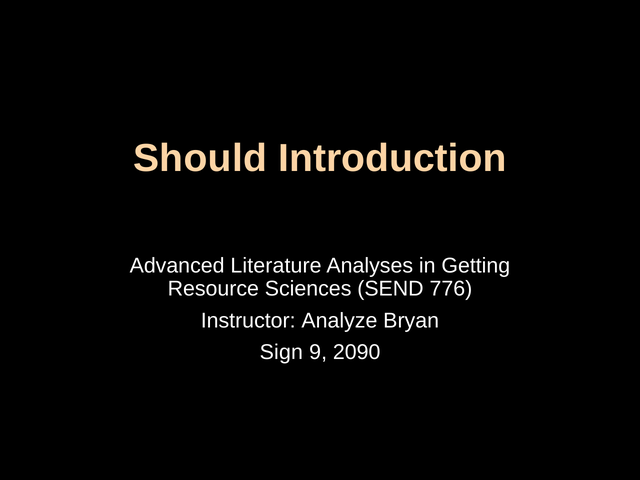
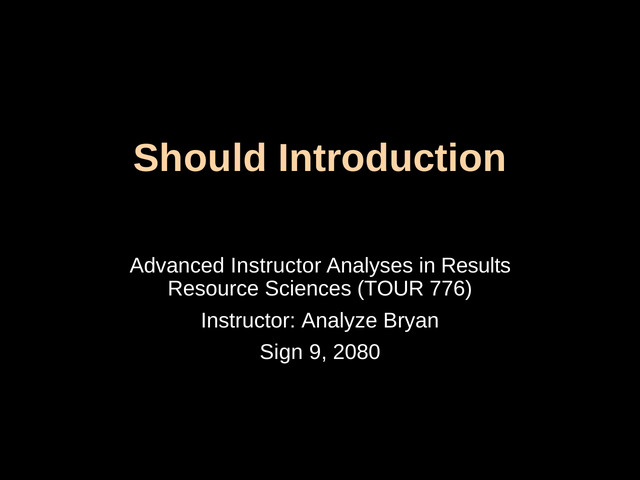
Advanced Literature: Literature -> Instructor (276, 266)
Getting: Getting -> Results (476, 266)
SEND: SEND -> TOUR (391, 289)
2090: 2090 -> 2080 (357, 352)
